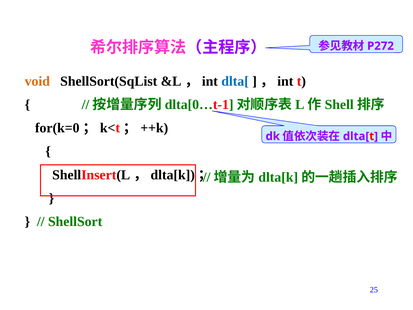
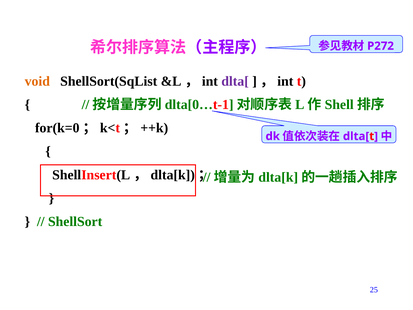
dlta[ colour: blue -> purple (235, 81)
